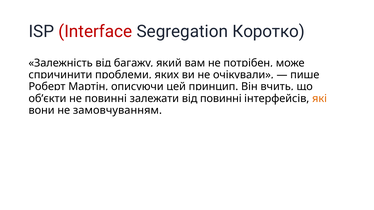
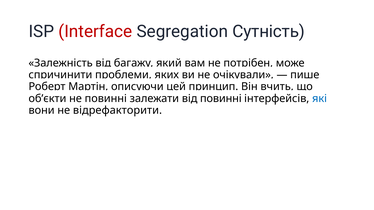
Коротко: Коротко -> Сутність (269, 31)
які colour: orange -> blue (320, 99)
замовчуванням: замовчуванням -> відрефакторити (117, 110)
